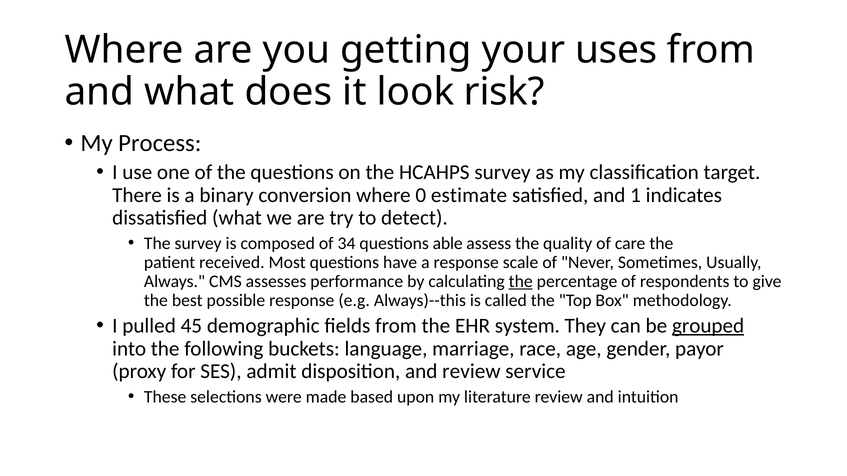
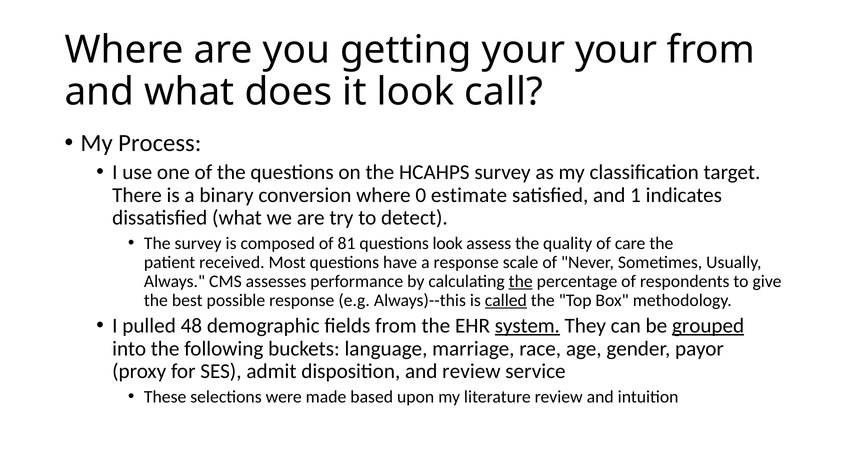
your uses: uses -> your (616, 50)
risk: risk -> call (504, 92)
34: 34 -> 81 (347, 243)
questions able: able -> look (448, 243)
called underline: none -> present (506, 301)
45: 45 -> 48 (191, 326)
system underline: none -> present (527, 326)
